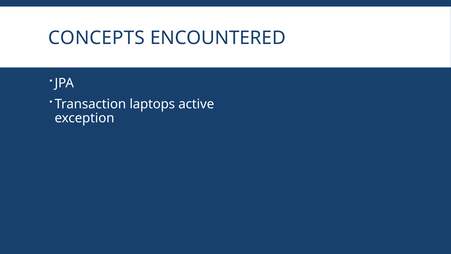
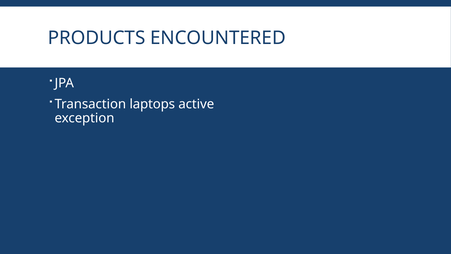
CONCEPTS: CONCEPTS -> PRODUCTS (97, 38)
